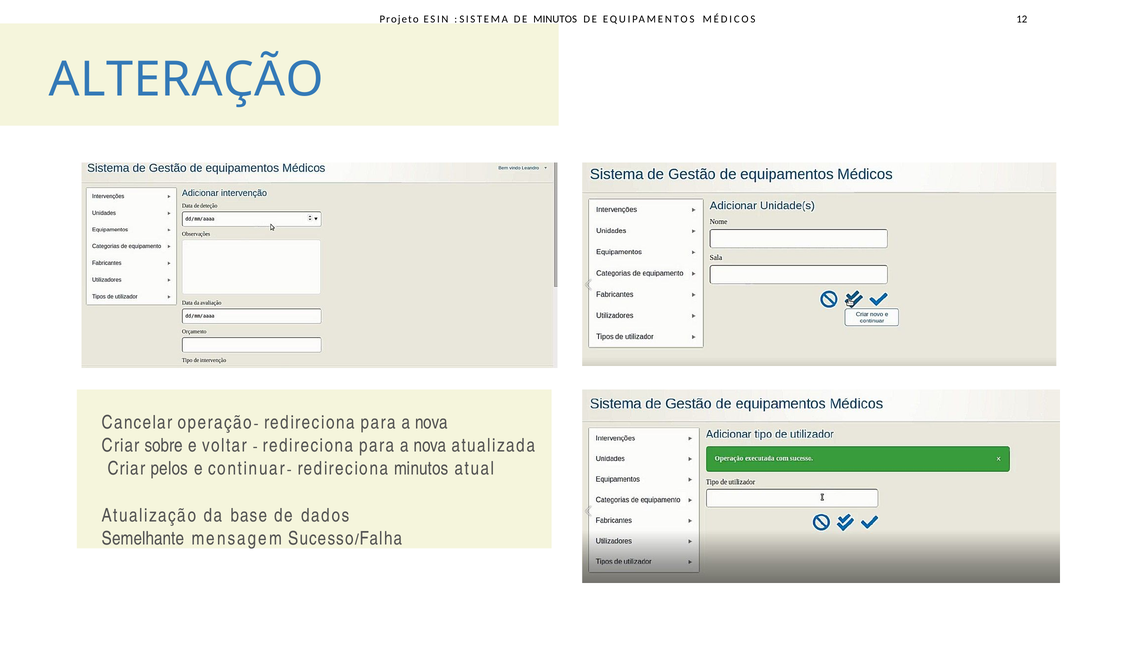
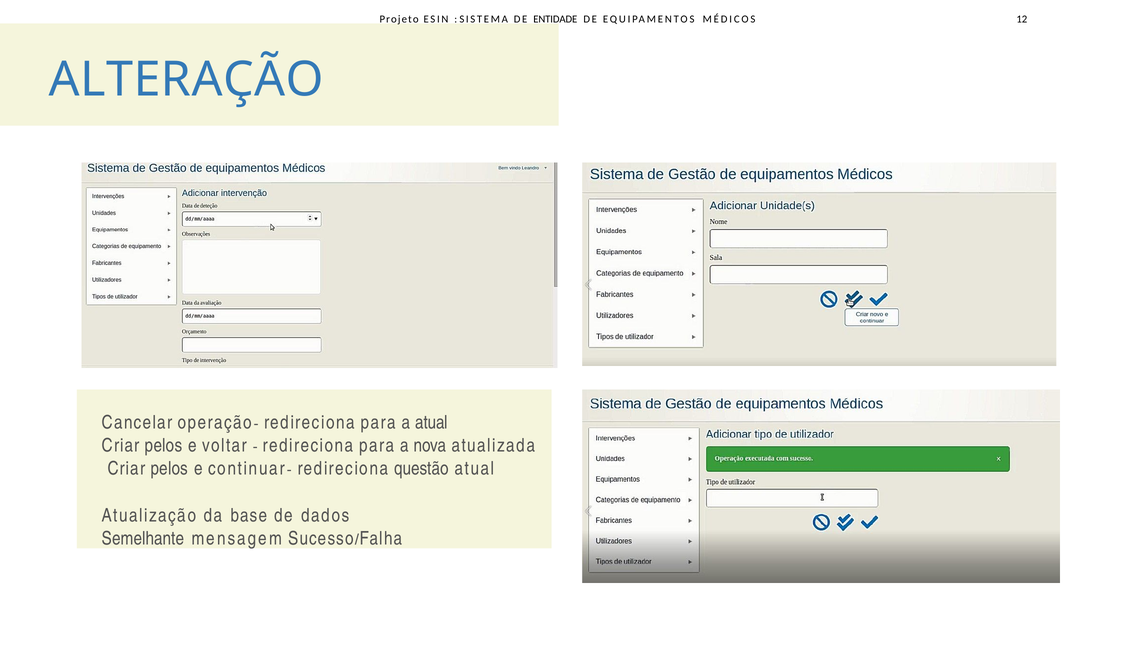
DE MINUTOS: MINUTOS -> ENTIDADE (555, 19)
nova: nova -> atual (431, 423)
sobre: sobre -> pelos (164, 446)
redireciona minutos: minutos -> questão (421, 468)
